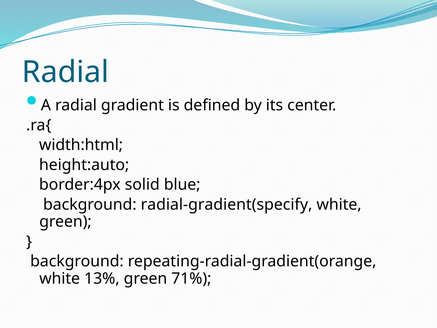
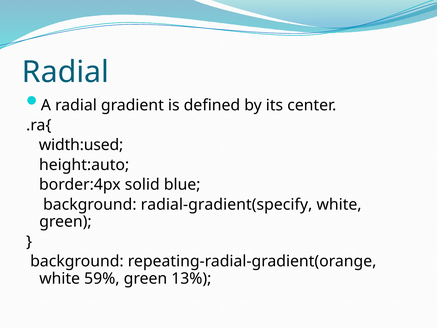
width:html: width:html -> width:used (81, 145)
13%: 13% -> 59% (102, 278)
71%: 71% -> 13% (191, 278)
